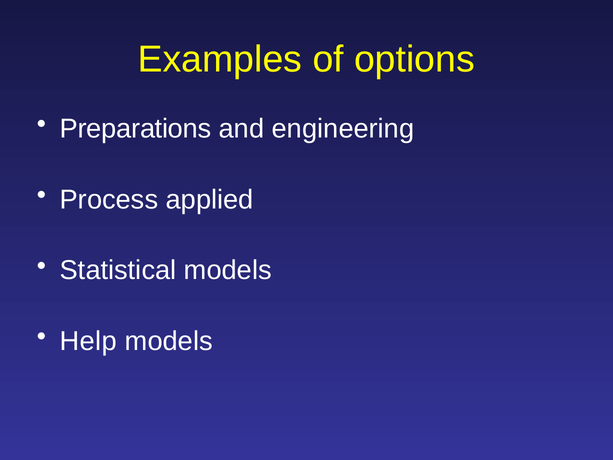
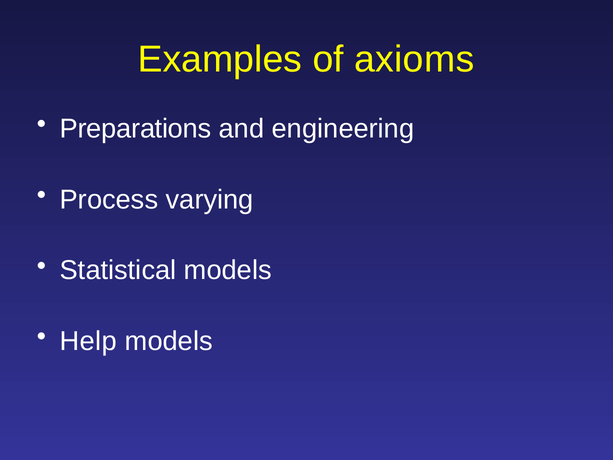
options: options -> axioms (414, 59)
applied: applied -> varying (210, 199)
